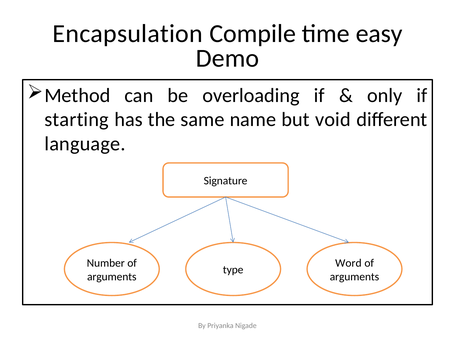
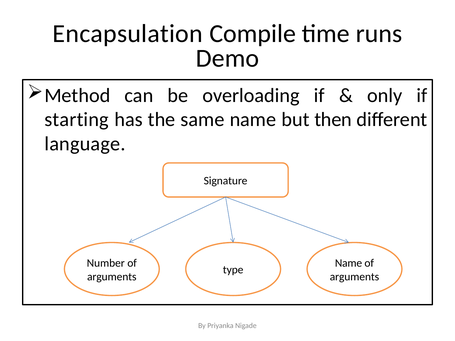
easy: easy -> runs (379, 34)
void: void -> then (333, 120)
Word: Word -> Name (349, 263)
